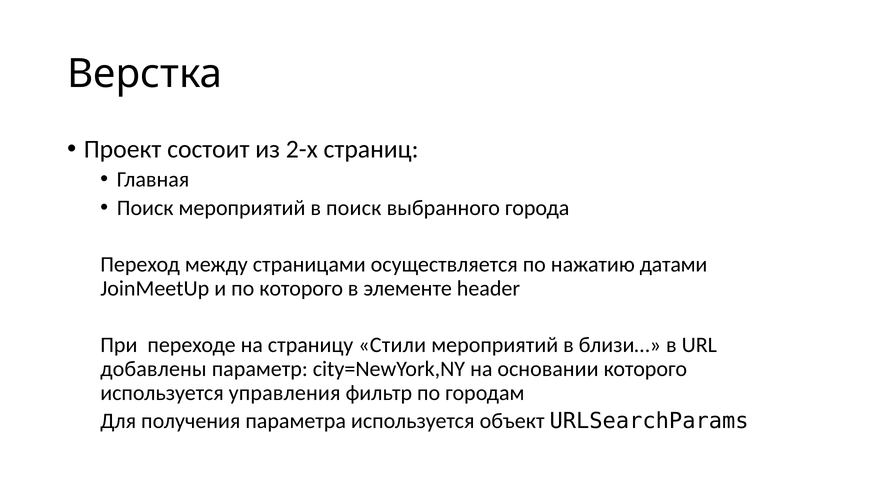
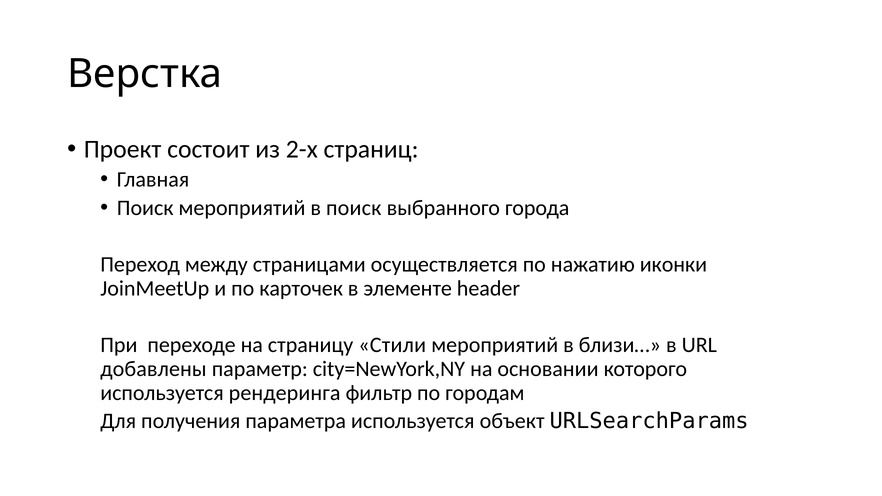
датами: датами -> иконки (673, 265)
по которого: которого -> карточек (301, 288)
управления: управления -> рендеринга (285, 393)
